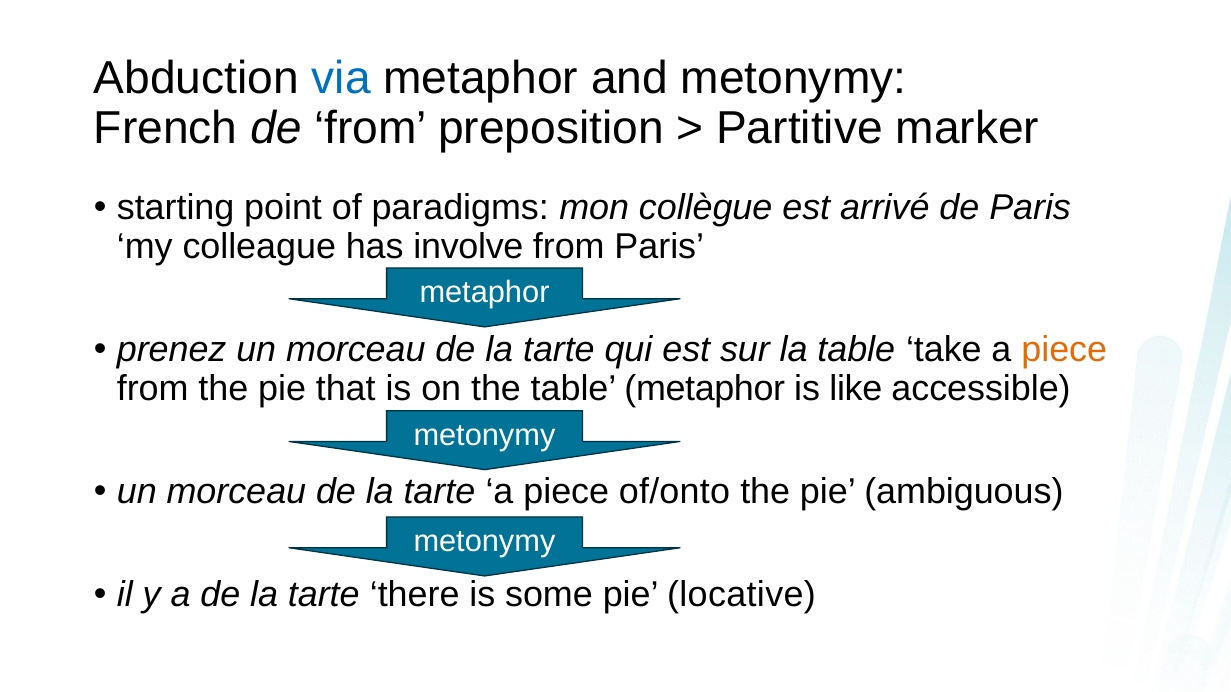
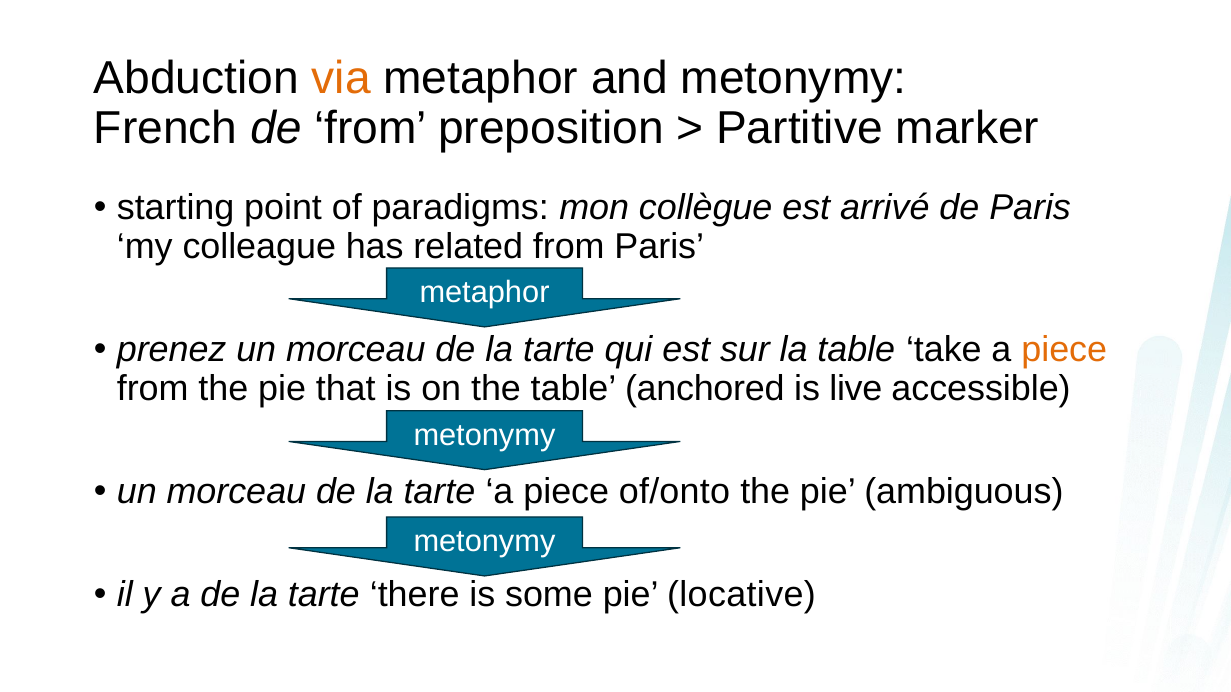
via colour: blue -> orange (341, 79)
involve: involve -> related (468, 247)
table metaphor: metaphor -> anchored (705, 389)
like: like -> live (856, 389)
